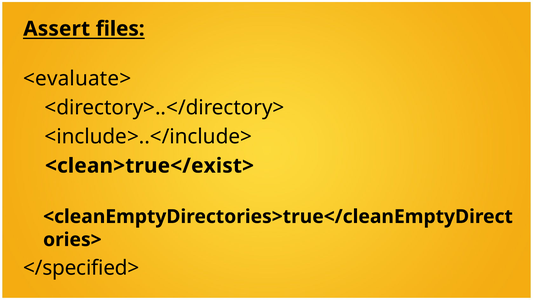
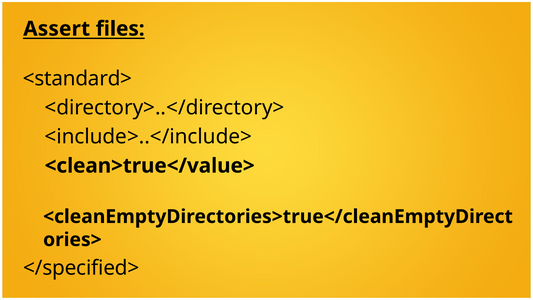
<evaluate>: <evaluate> -> <standard> (77, 79)
<clean>true</exist>: <clean>true</exist> -> <clean>true</value> (150, 166)
